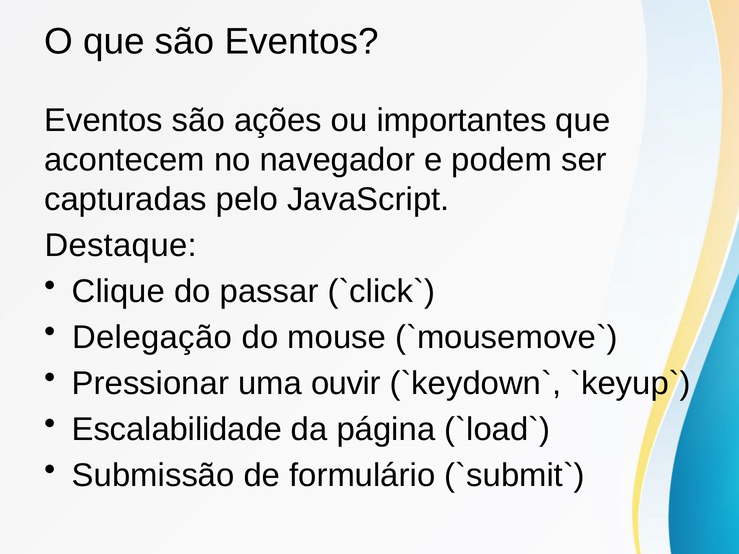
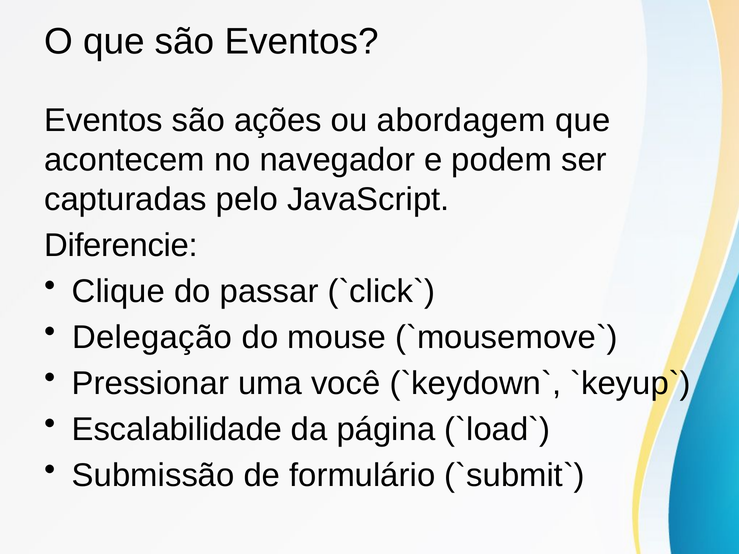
importantes: importantes -> abordagem (461, 121)
Destaque: Destaque -> Diferencie (121, 245)
ouvir: ouvir -> você (346, 383)
